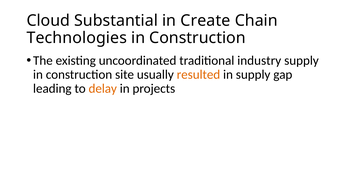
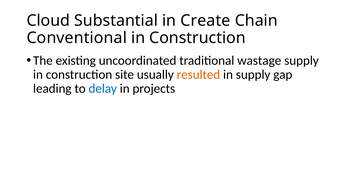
Technologies: Technologies -> Conventional (77, 38)
industry: industry -> wastage (259, 60)
delay colour: orange -> blue (103, 89)
